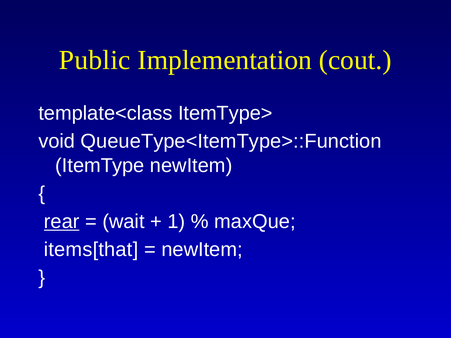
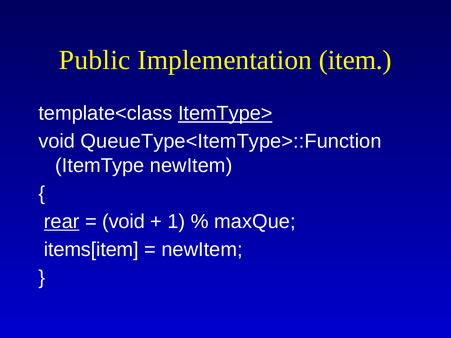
cout: cout -> item (355, 60)
ItemType> underline: none -> present (225, 113)
wait: wait -> void (124, 222)
items[that: items[that -> items[item (91, 250)
